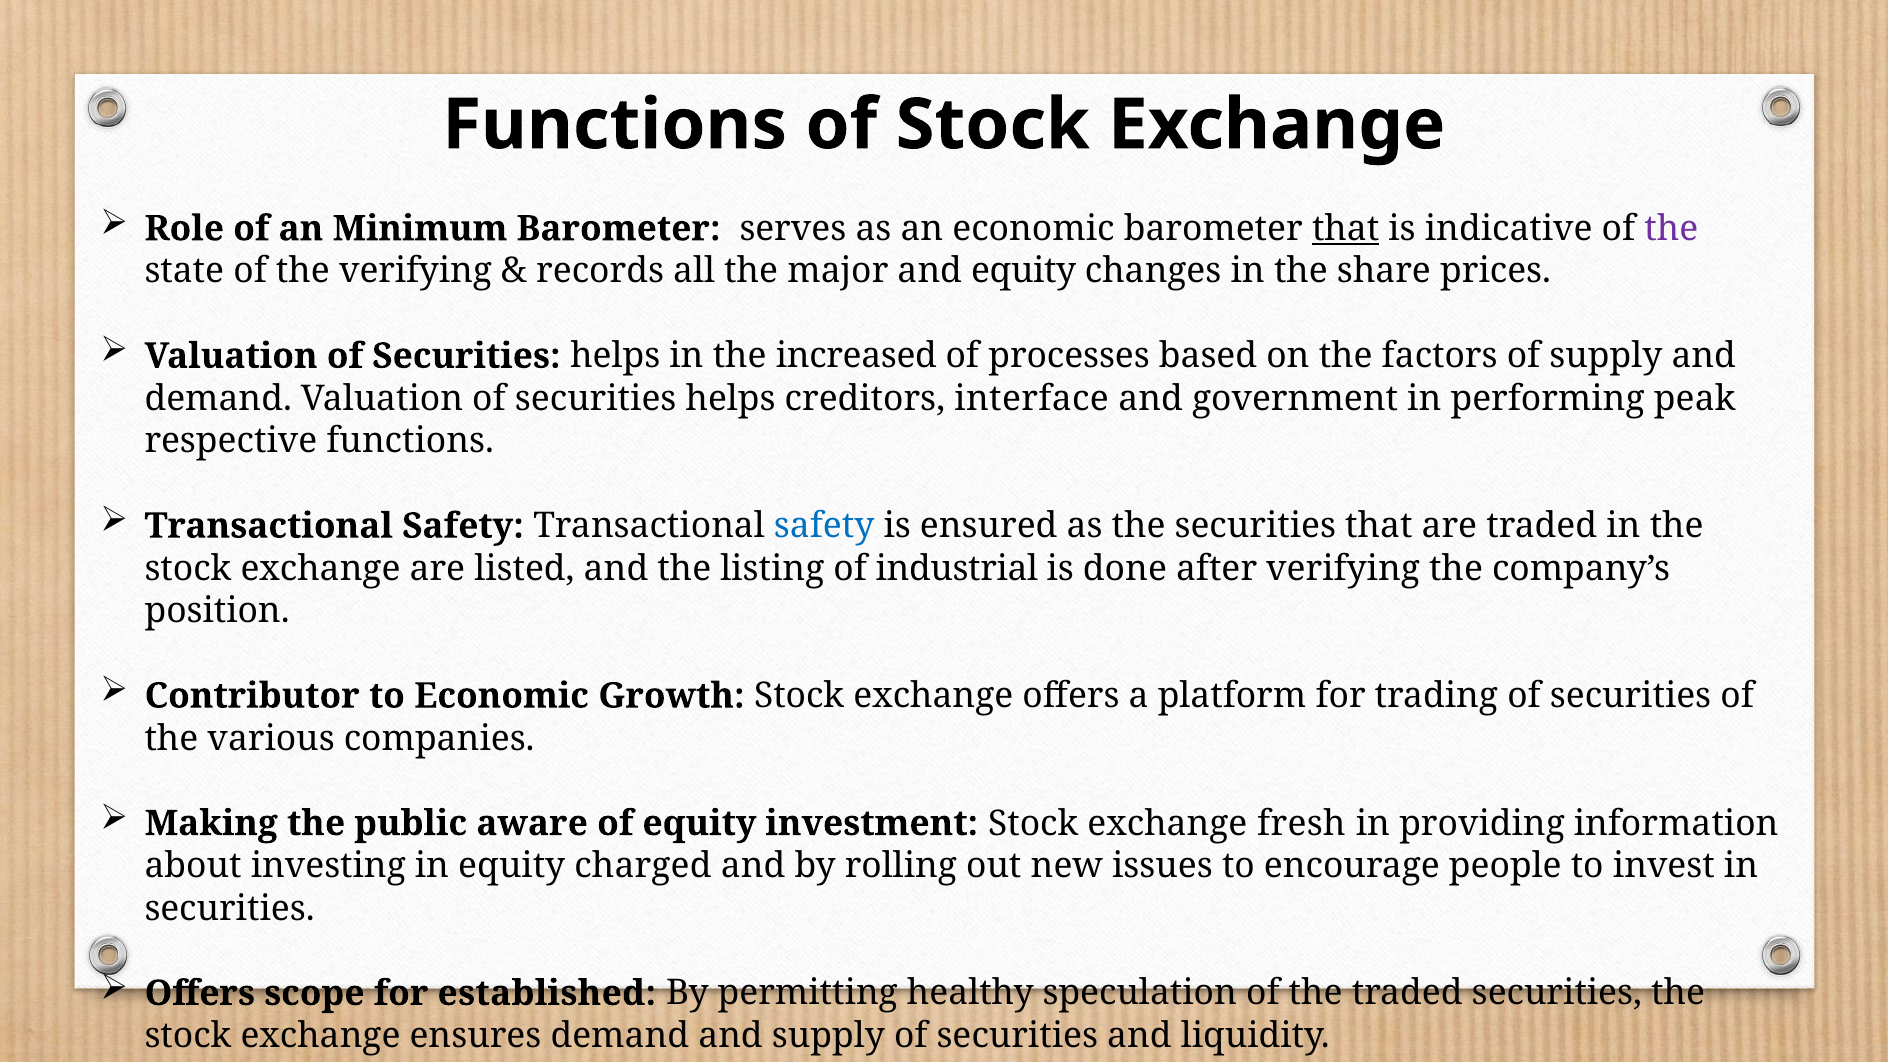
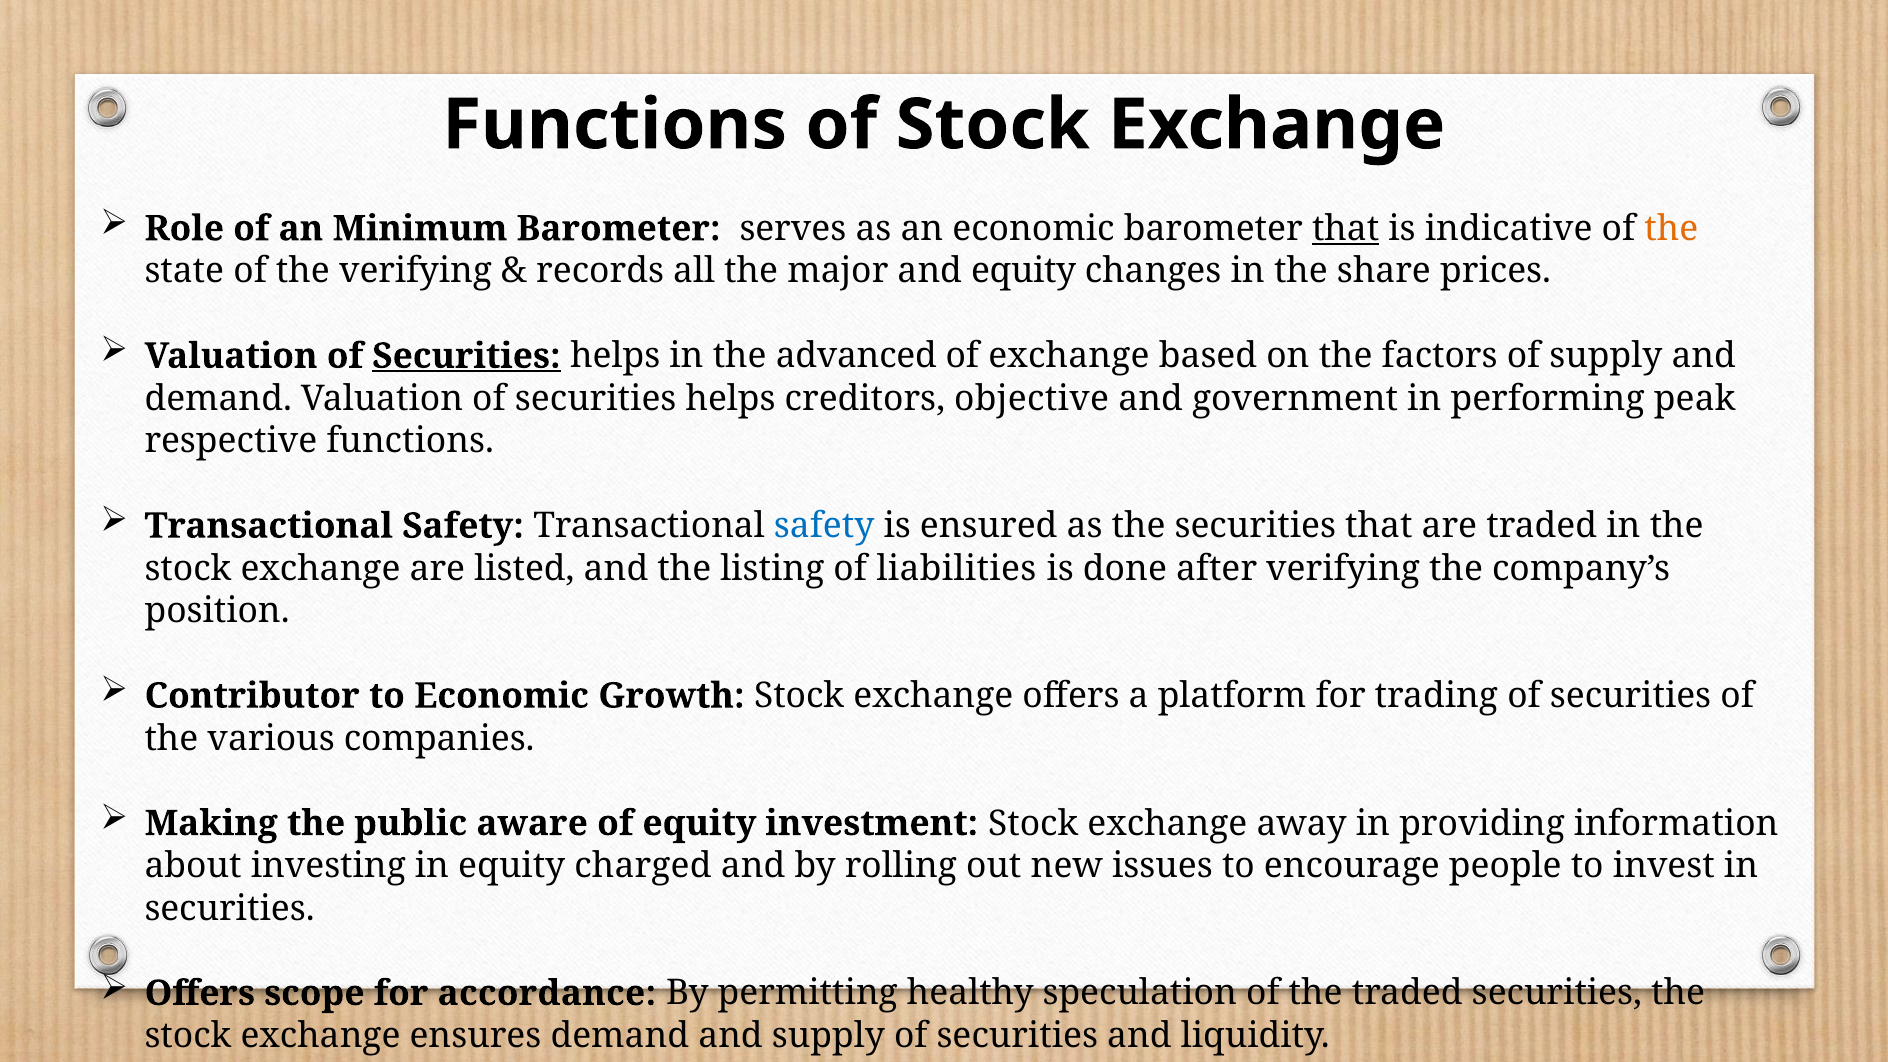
the colour: purple -> orange (1671, 229)
Securities underline: none -> present (466, 356)
increased: increased -> advanced (856, 356)
of processes: processes -> exchange (1069, 356)
interface: interface -> objective (1032, 399)
industrial: industrial -> liabilities (956, 568)
fresh: fresh -> away (1302, 823)
established: established -> accordance (547, 993)
